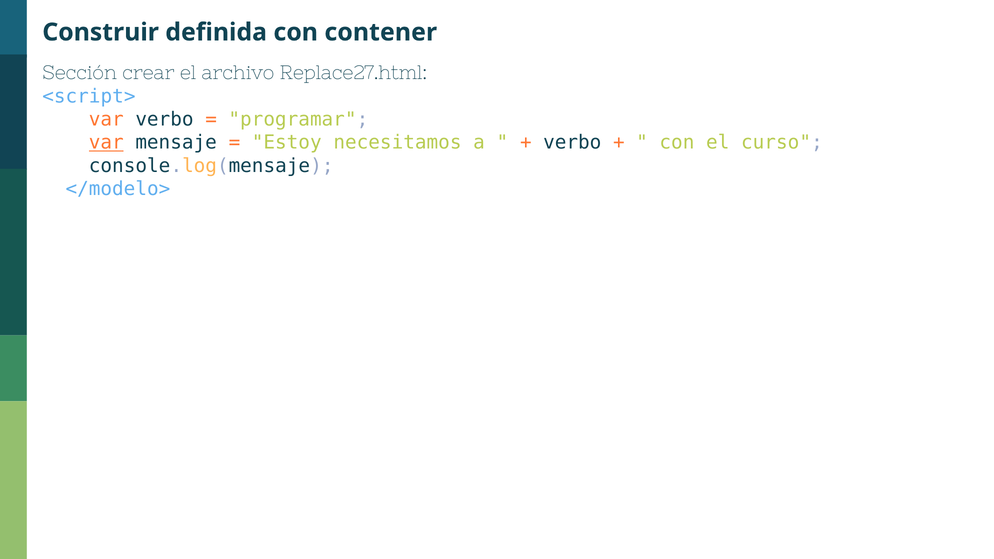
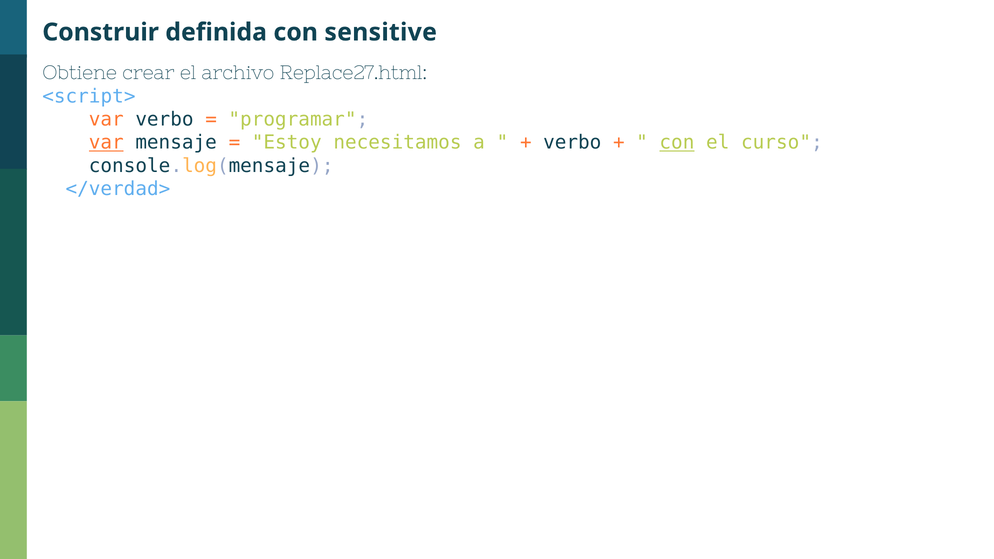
contener: contener -> sensitive (381, 32)
Sección: Sección -> Obtiene (80, 73)
con underline: none -> present (677, 143)
</modelo>: </modelo> -> </verdad> (118, 189)
